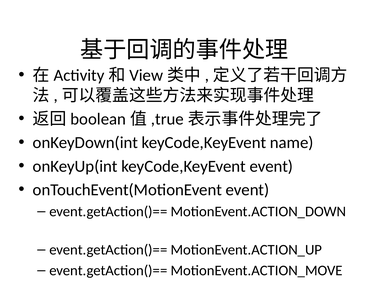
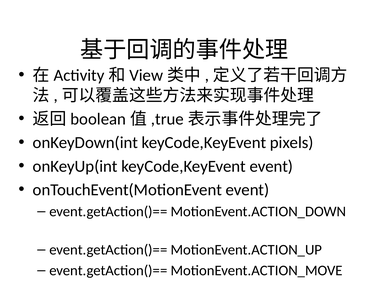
name: name -> pixels (292, 142)
